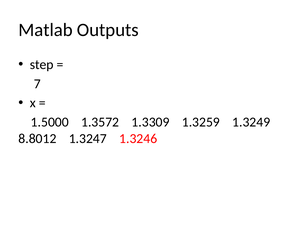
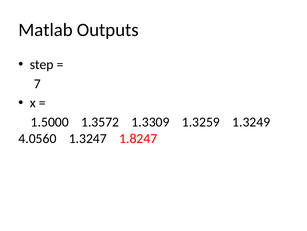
8.8012: 8.8012 -> 4.0560 (37, 138)
1.3246: 1.3246 -> 1.8247 (138, 138)
